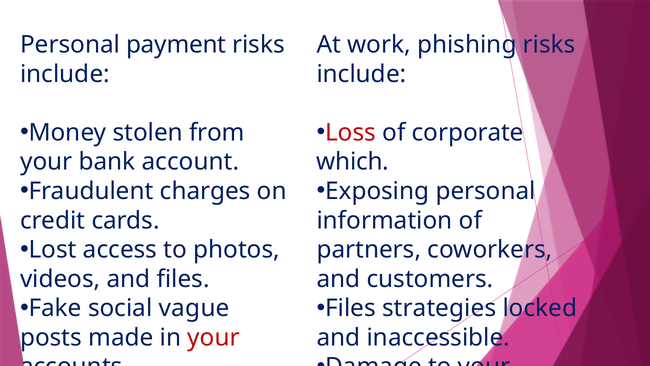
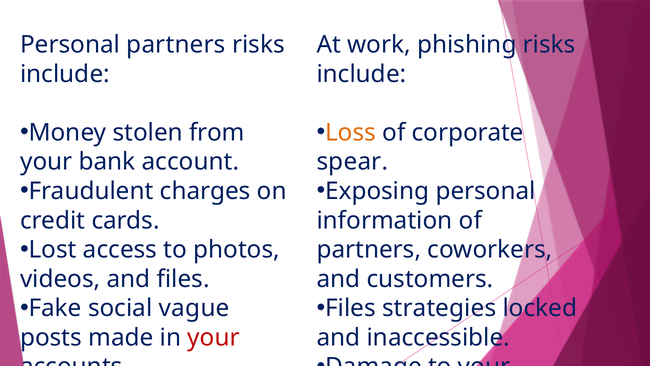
Personal payment: payment -> partners (176, 45)
Loss colour: red -> orange (351, 133)
which: which -> spear (352, 162)
